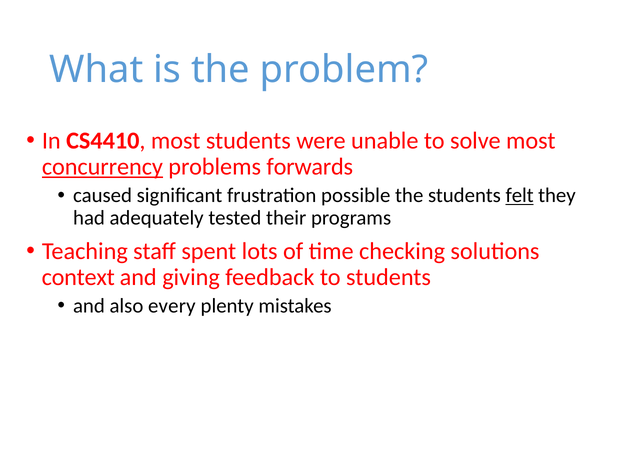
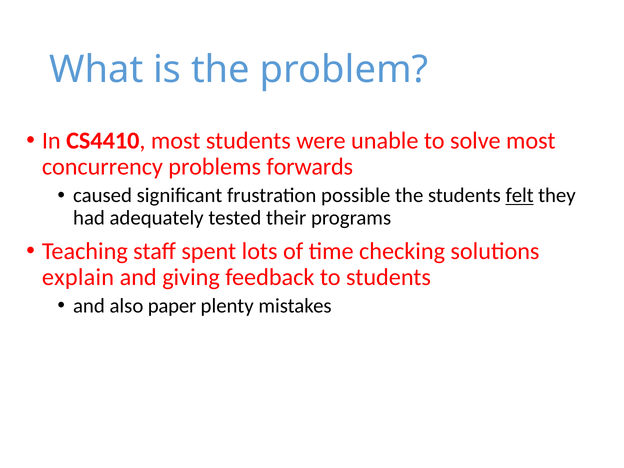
concurrency underline: present -> none (102, 167)
context: context -> explain (78, 277)
every: every -> paper (172, 306)
